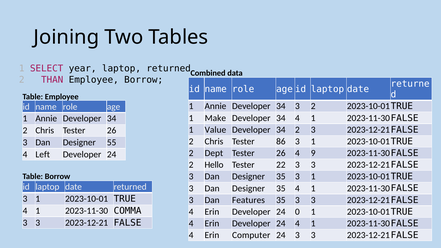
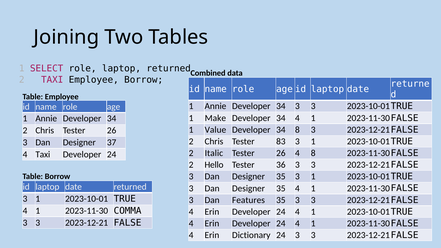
SELECT year: year -> role (83, 69)
2 THAN: THAN -> TAXI (52, 80)
34 3 2: 2 -> 3 (313, 106)
2: 2 -> 8 (297, 130)
86: 86 -> 83 (281, 141)
55: 55 -> 37 (112, 142)
Dept: Dept -> Italic (214, 153)
4 9: 9 -> 8 (313, 153)
4 Left: Left -> Taxi (43, 154)
22: 22 -> 36 (281, 165)
0: 0 -> 4 (297, 212)
Computer: Computer -> Dictionary (251, 235)
